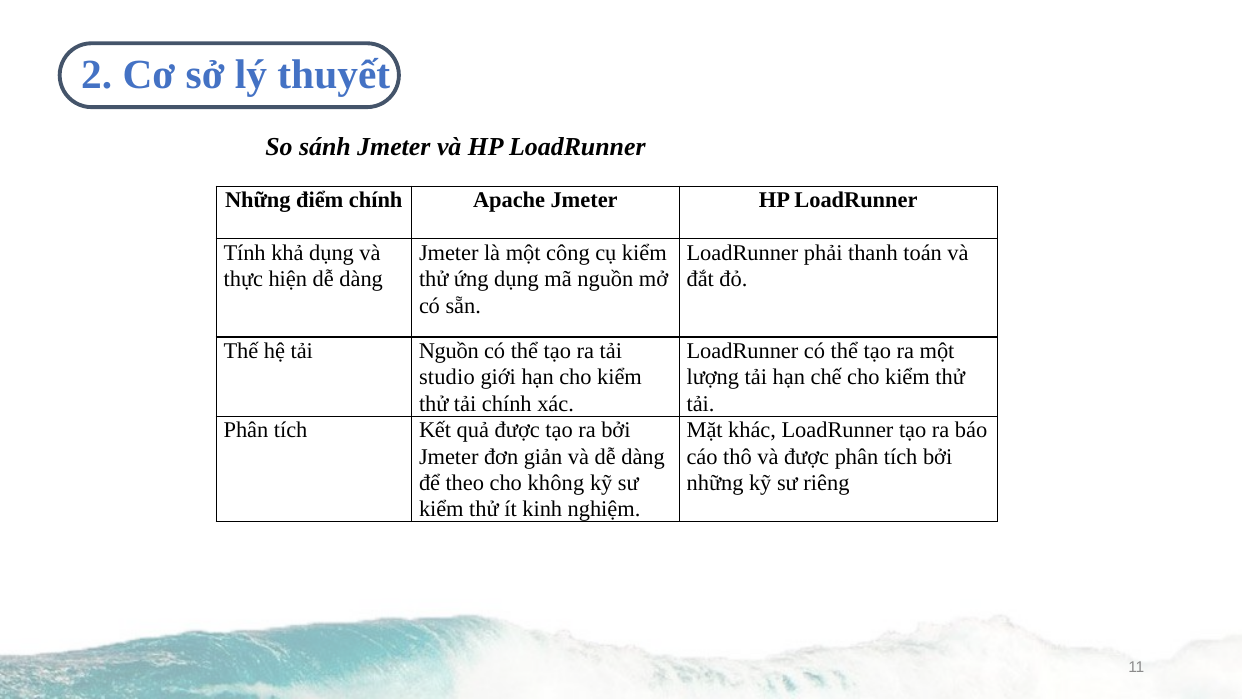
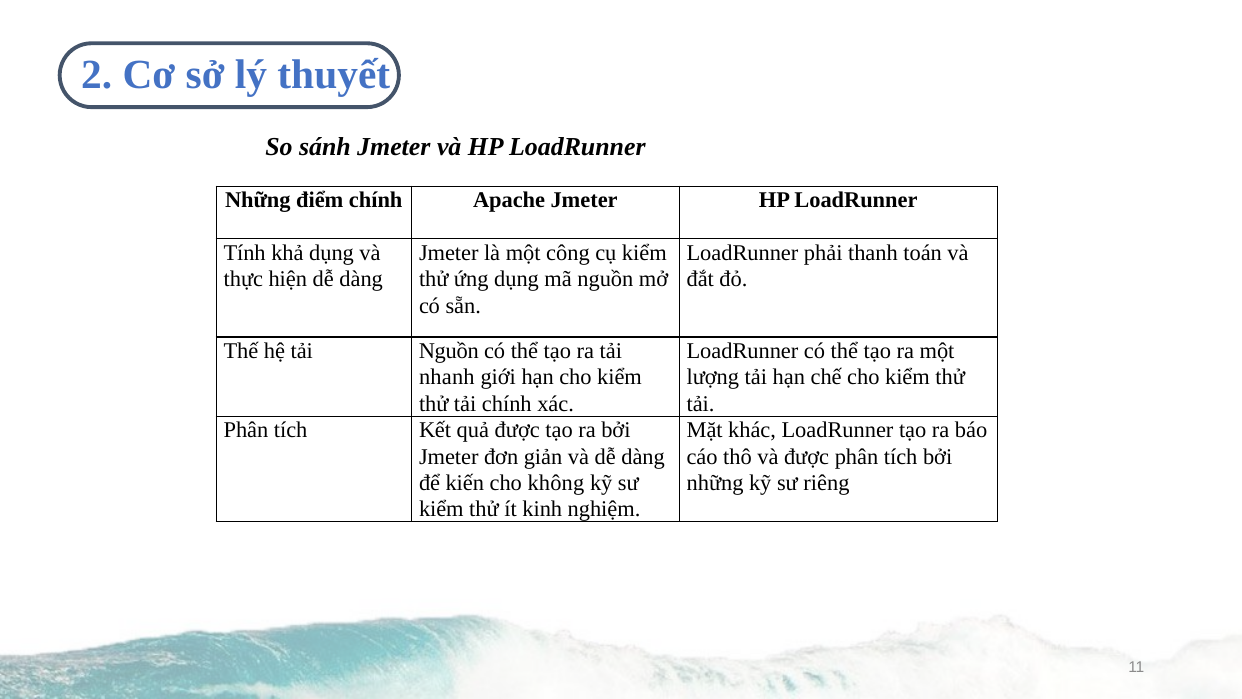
studio: studio -> nhanh (447, 377)
theo: theo -> kiến (465, 483)
